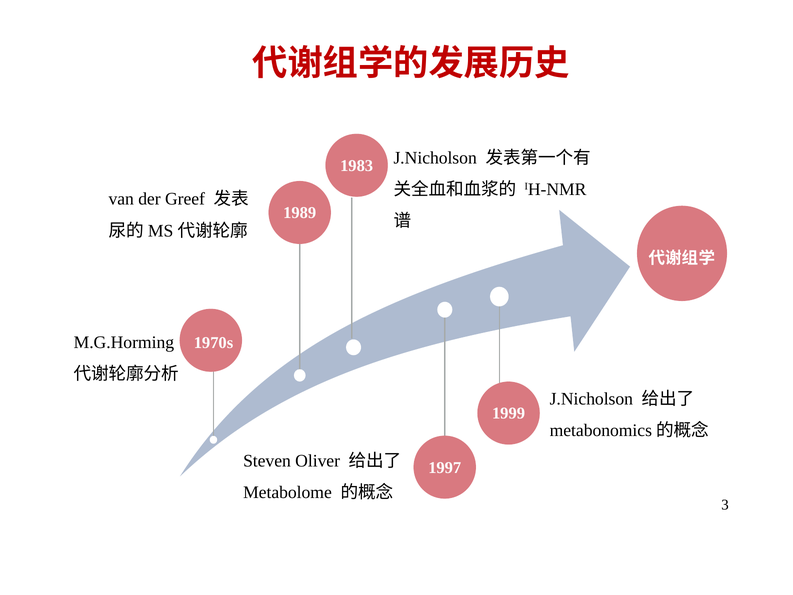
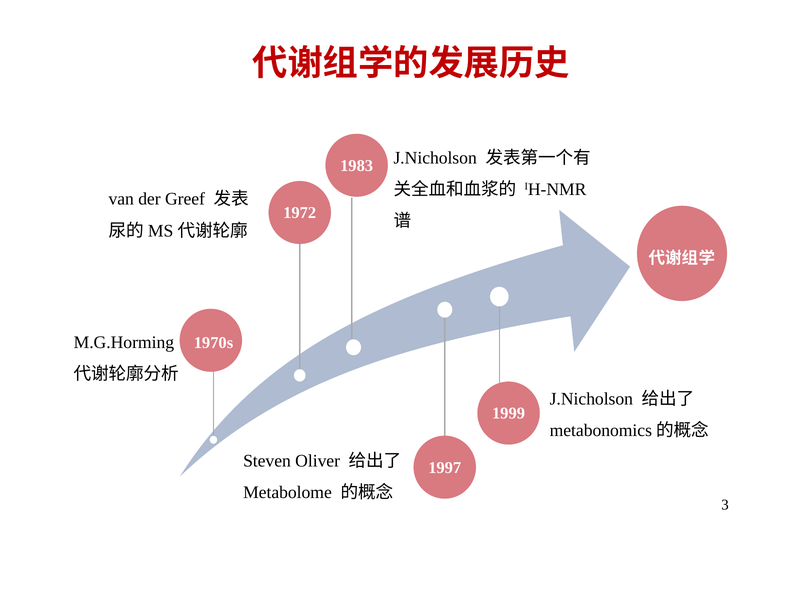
1989: 1989 -> 1972 (300, 213)
